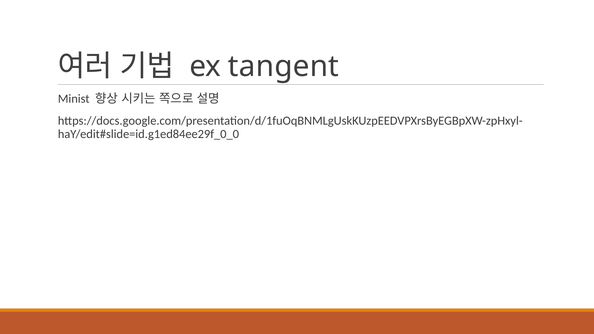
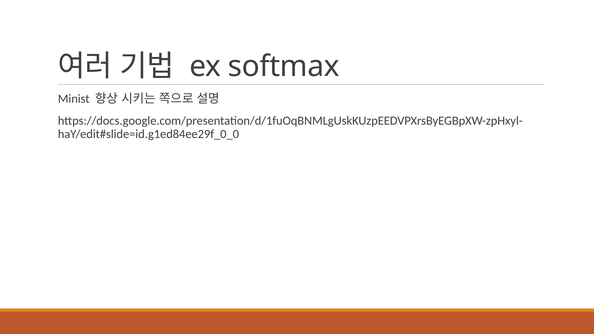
tangent: tangent -> softmax (284, 67)
